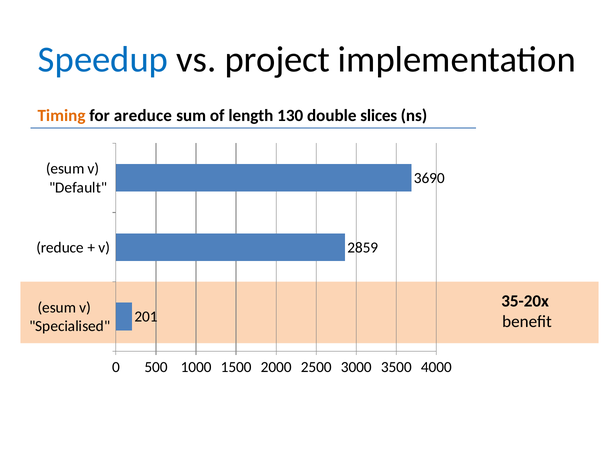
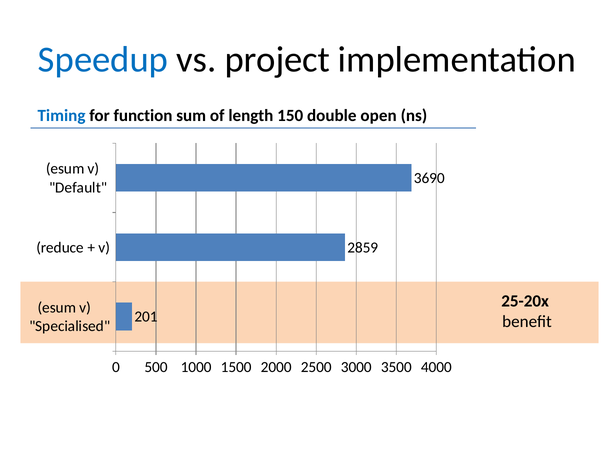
Timing colour: orange -> blue (62, 115)
areduce: areduce -> function (143, 115)
130: 130 -> 150 (290, 115)
slices: slices -> open (379, 115)
35-20x: 35-20x -> 25-20x (525, 301)
